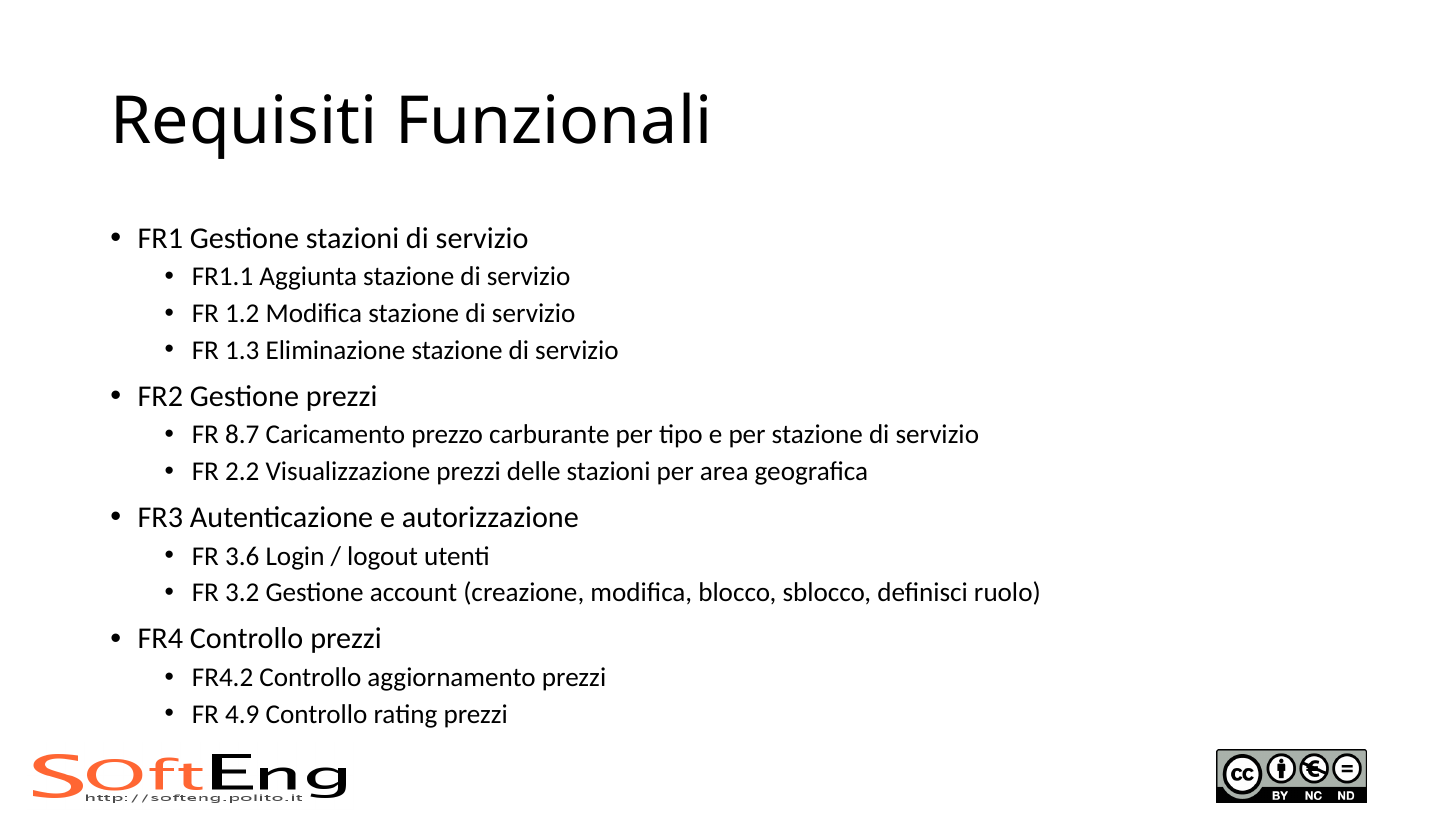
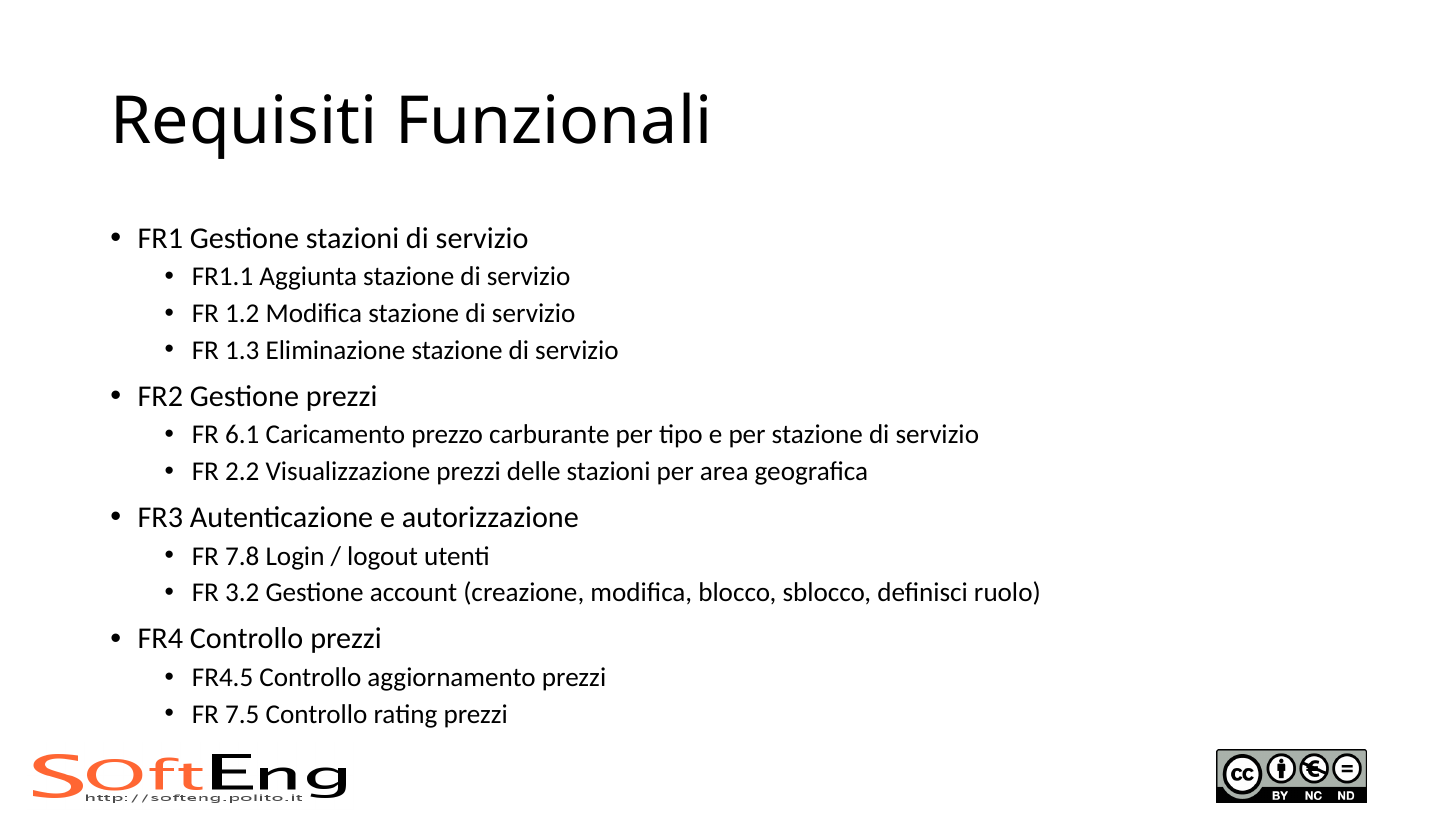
8.7: 8.7 -> 6.1 (242, 435)
3.6: 3.6 -> 7.8 (242, 556)
FR4.2: FR4.2 -> FR4.5 (223, 678)
4.9: 4.9 -> 7.5 (242, 715)
